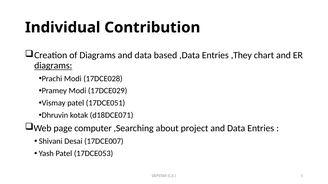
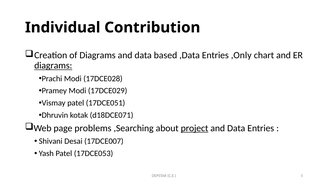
,They: ,They -> ,Only (241, 55)
computer: computer -> problems (93, 129)
project underline: none -> present (195, 129)
